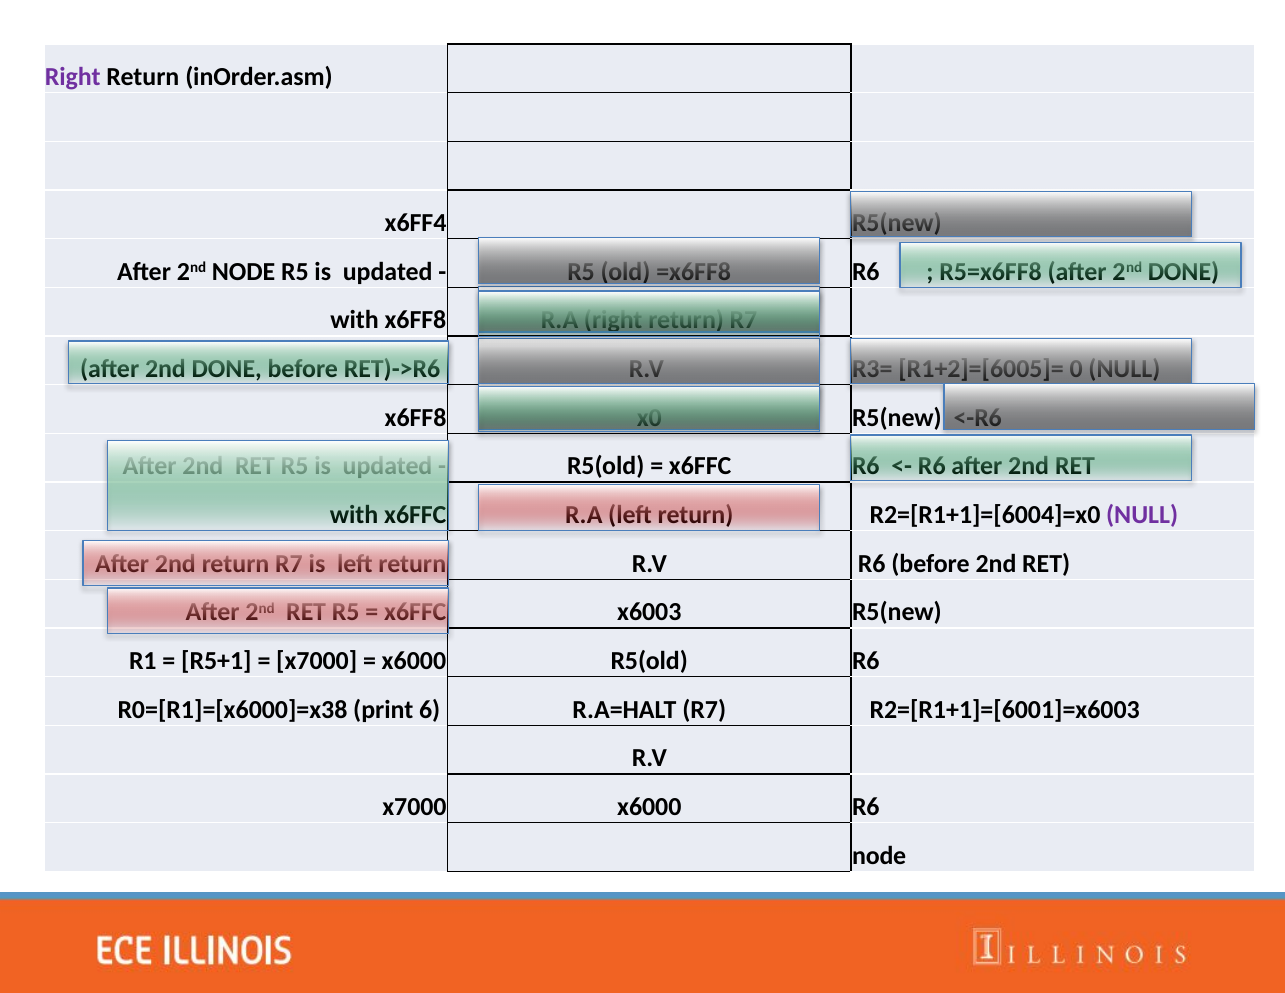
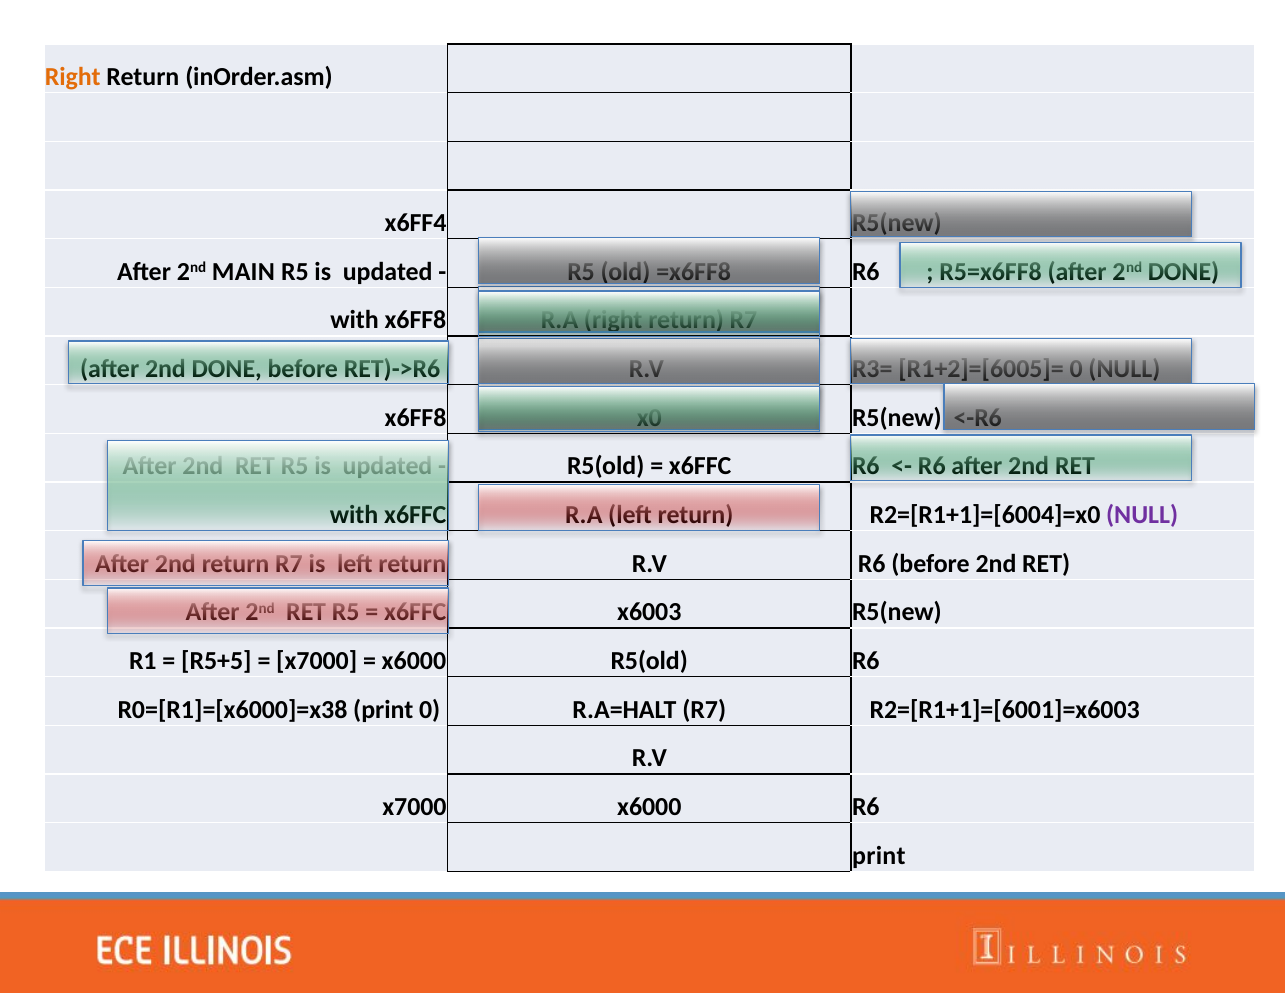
Right colour: purple -> orange (73, 77)
2nd NODE: NODE -> MAIN (243, 272)
R5+1: R5+1 -> R5+5 (216, 661)
print 6: 6 -> 0 (430, 710)
node: node -> print (879, 856)
